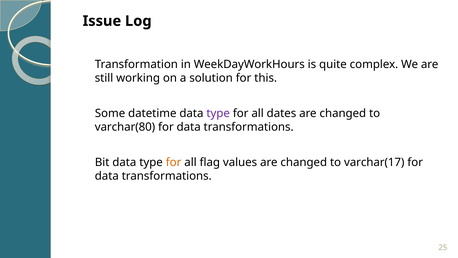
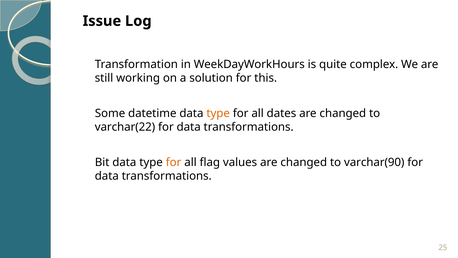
type colour: purple -> orange (218, 113)
varchar(80: varchar(80 -> varchar(22 (125, 127)
varchar(17: varchar(17 -> varchar(90 (374, 162)
